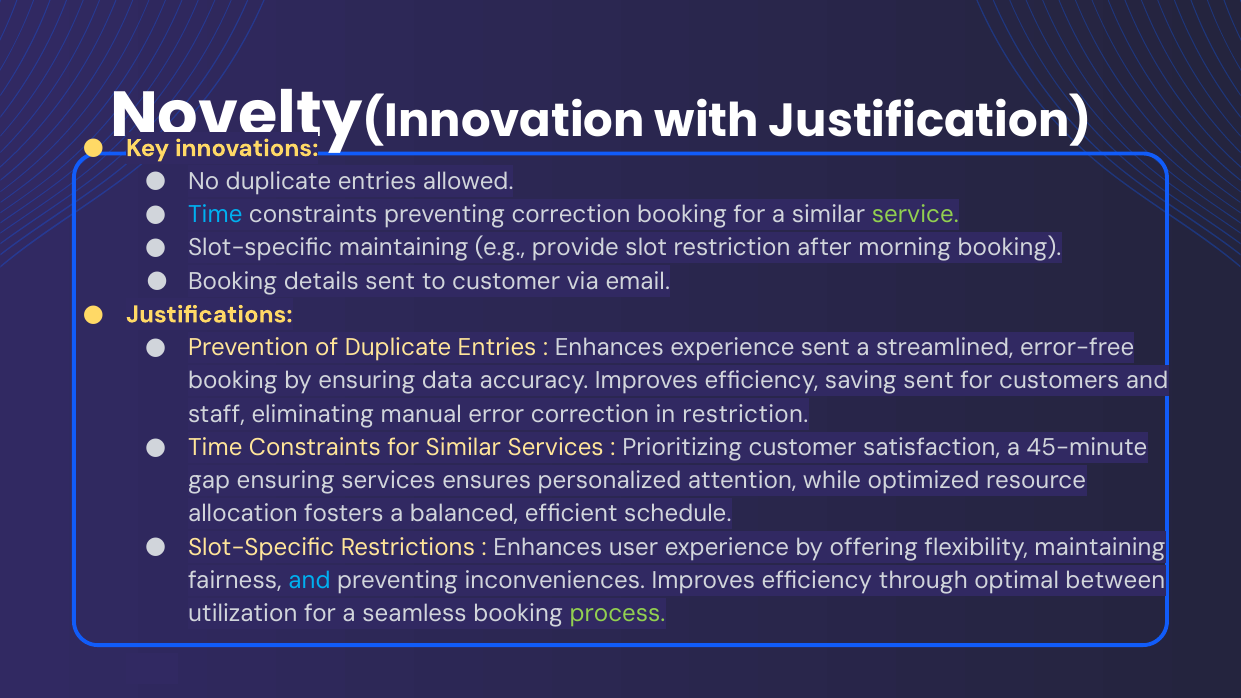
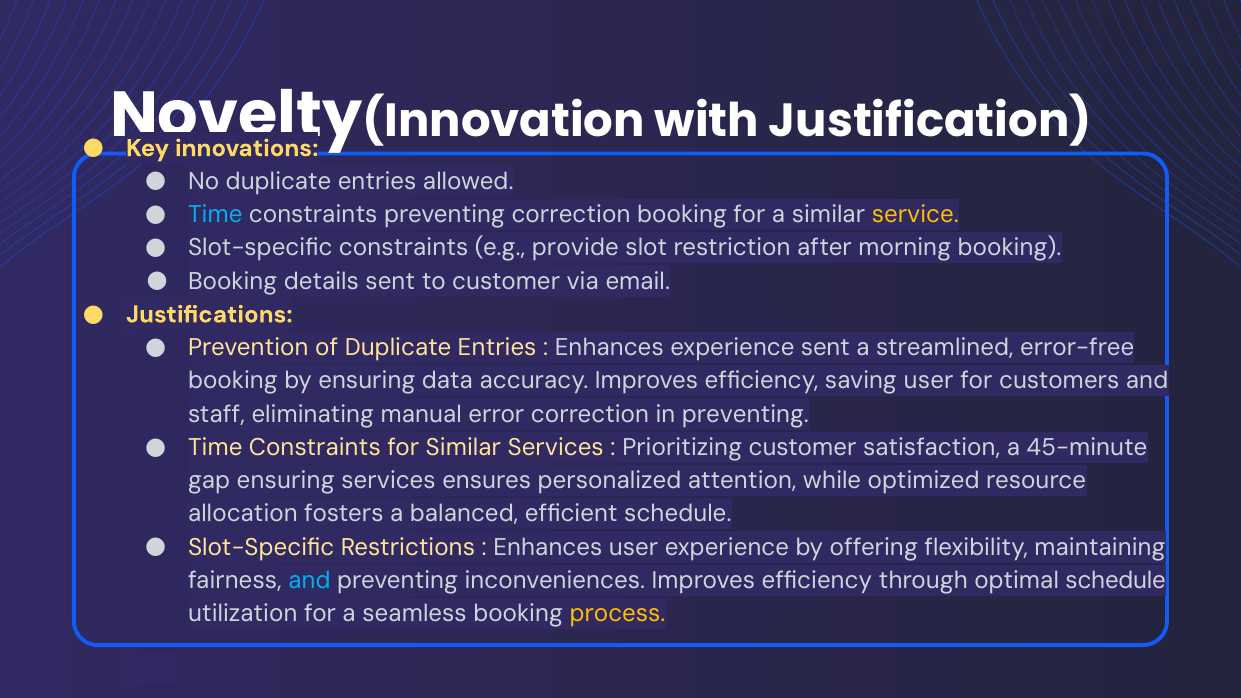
service colour: light green -> yellow (915, 215)
Slot-specific maintaining: maintaining -> constraints (404, 248)
saving sent: sent -> user (929, 381)
in restriction: restriction -> preventing (745, 414)
optimal between: between -> schedule (1116, 581)
process colour: light green -> yellow (617, 614)
